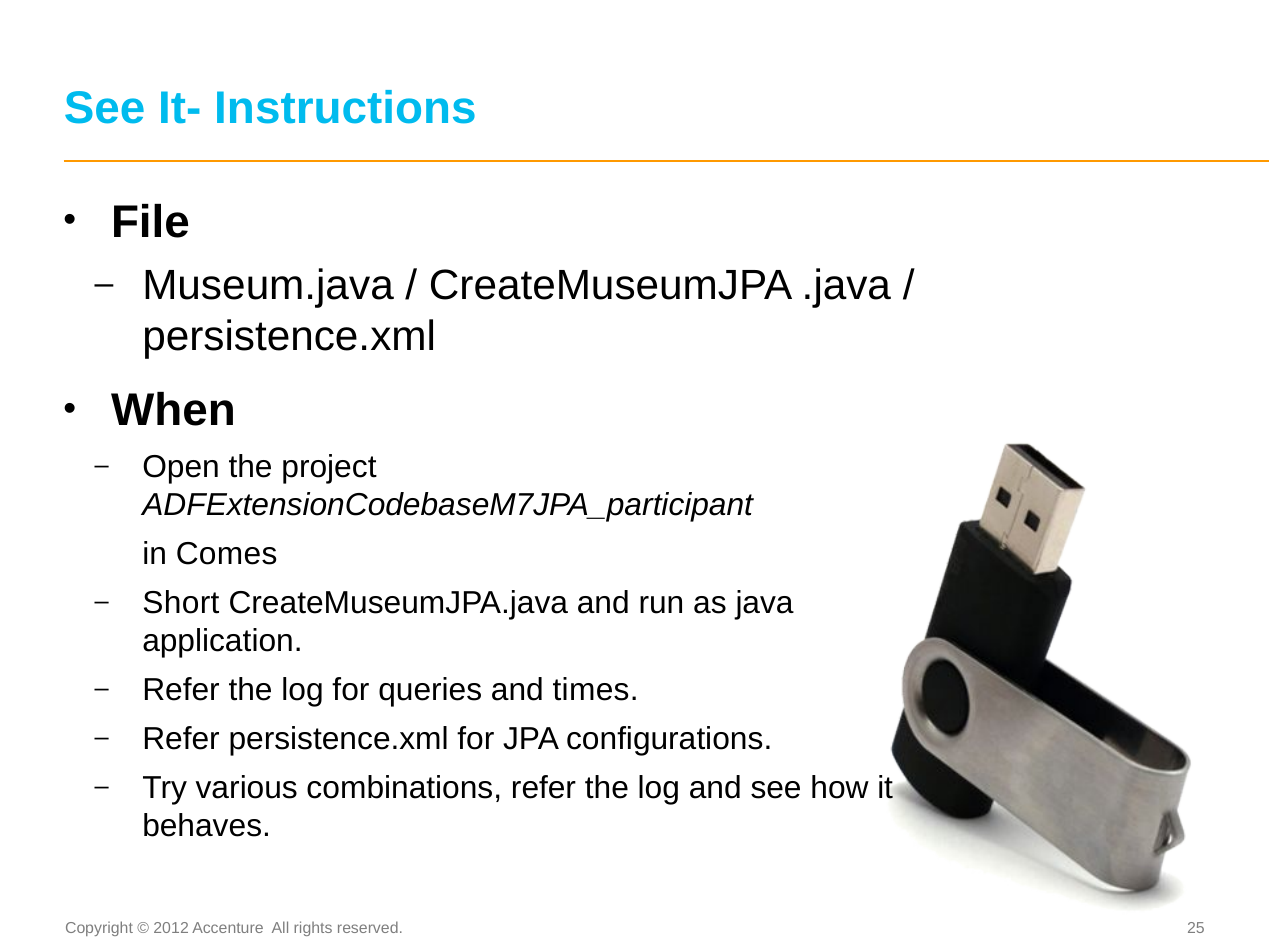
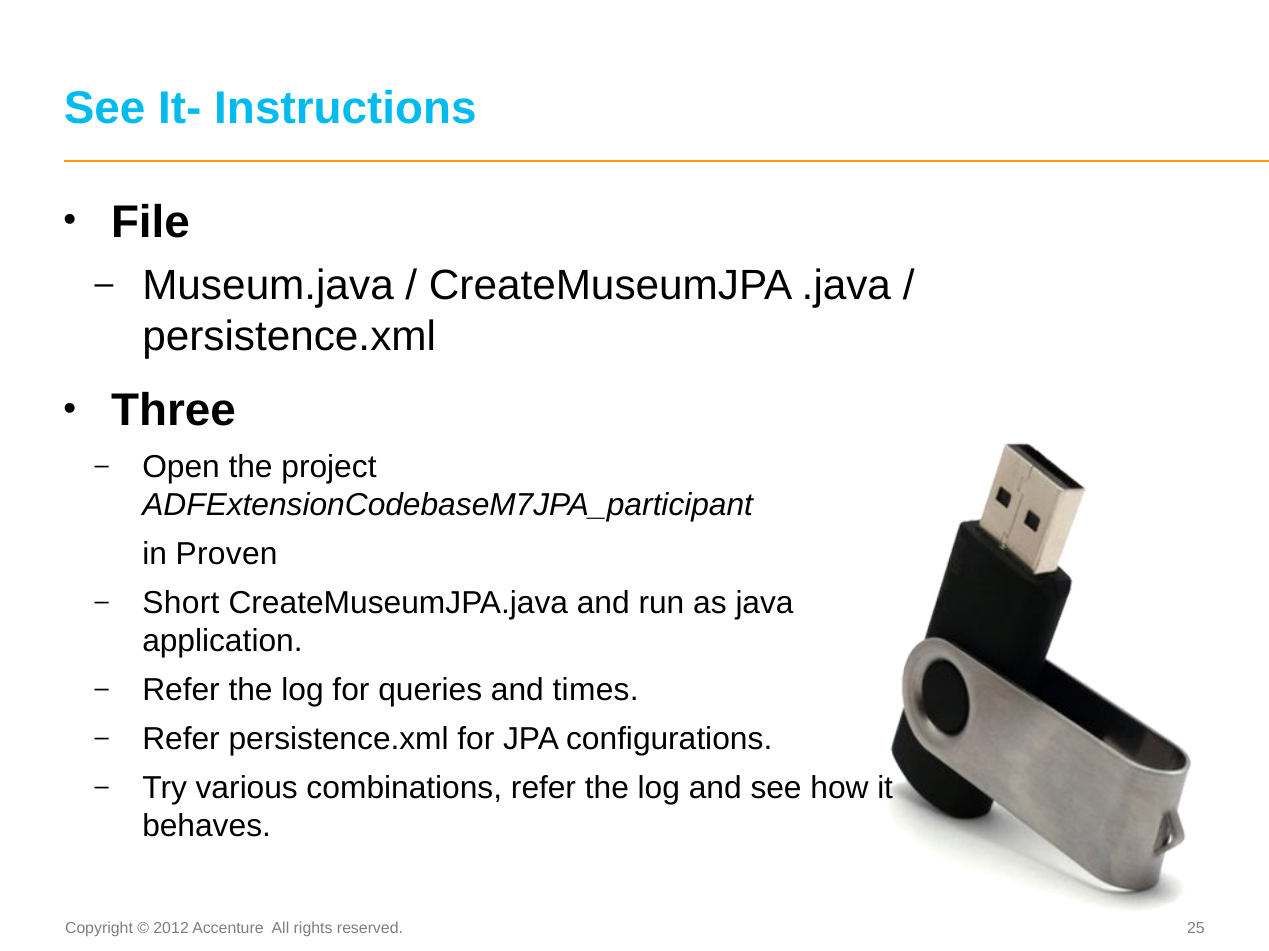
When: When -> Three (173, 411)
Comes: Comes -> Proven (227, 555)
